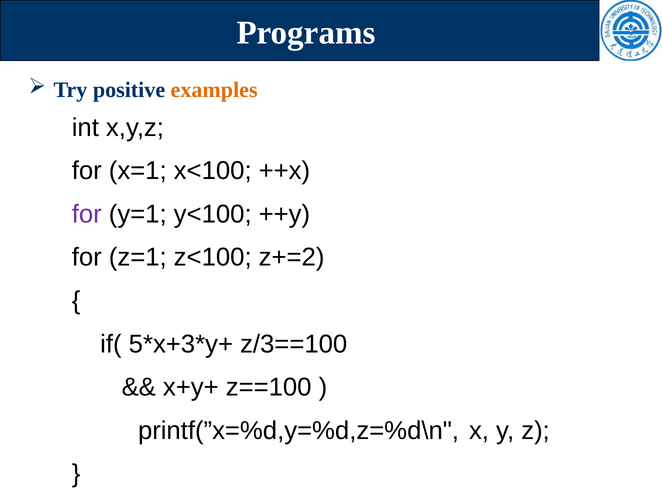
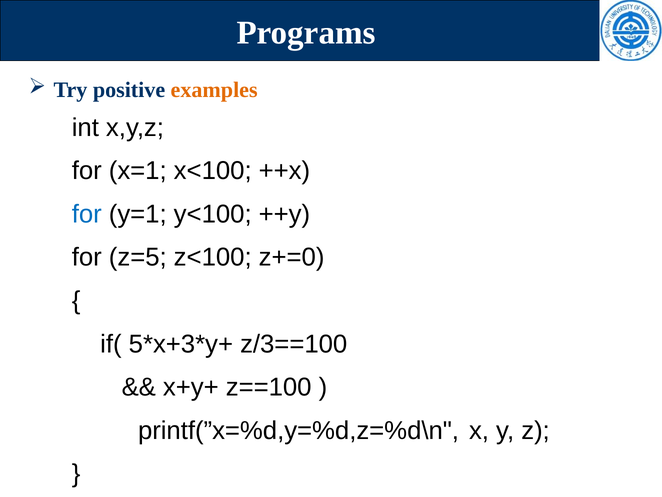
for colour: purple -> blue (87, 214)
z=1: z=1 -> z=5 (138, 257)
z+=2: z+=2 -> z+=0 (292, 257)
